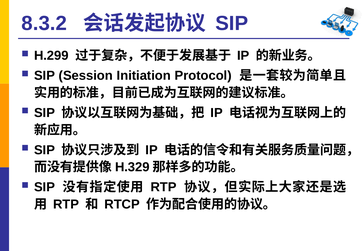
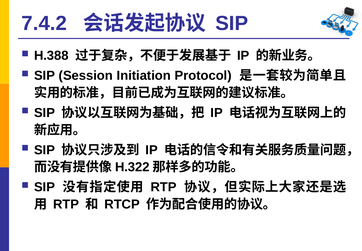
8.3.2: 8.3.2 -> 7.4.2 (44, 23)
H.299: H.299 -> H.388 (51, 56)
H.329: H.329 -> H.322 (132, 167)
